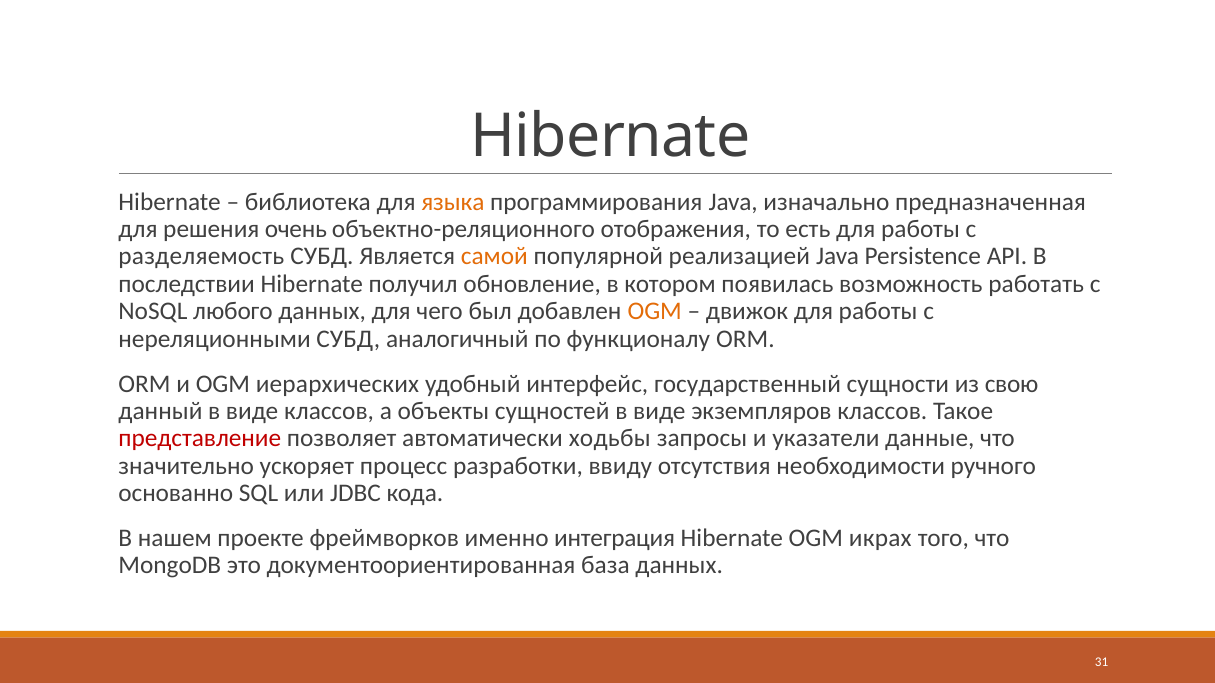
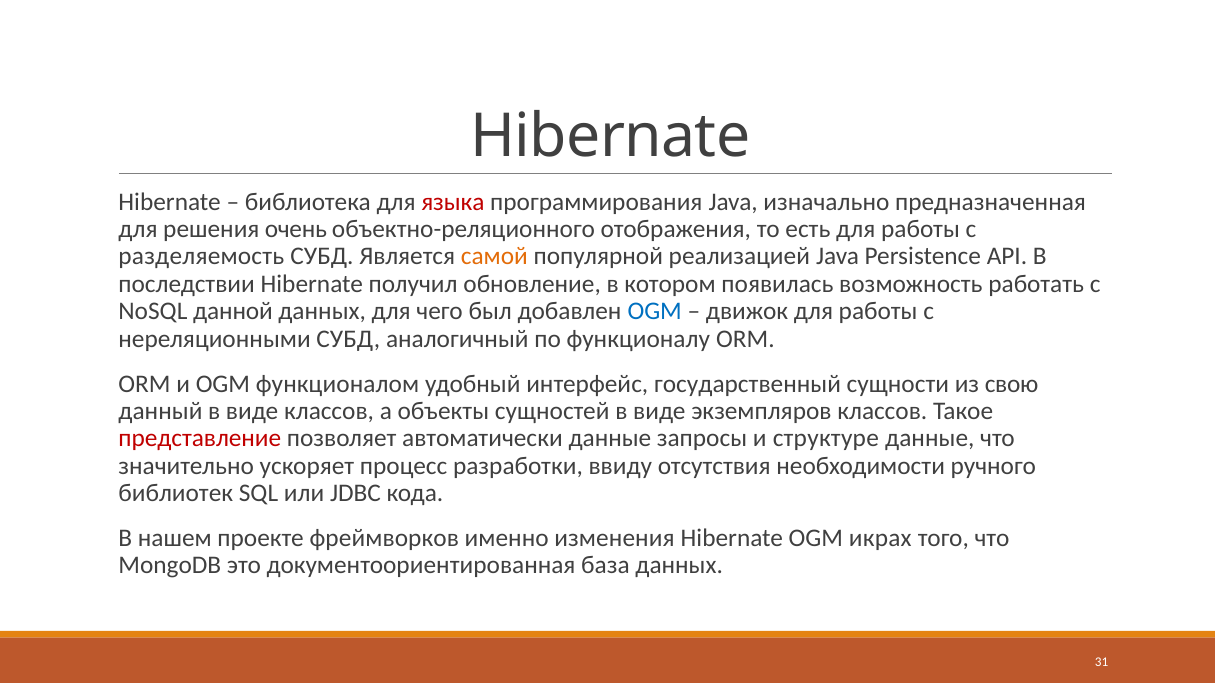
языка colour: orange -> red (453, 202)
любого: любого -> данной (233, 312)
OGM colour: orange -> blue (655, 312)
иерархических: иерархических -> функционалом (338, 384)
автоматически ходьбы: ходьбы -> данные (610, 439)
указатели: указатели -> структуре (826, 439)
основанно: основанно -> библиотек (176, 494)
интеграция: интеграция -> изменения (614, 539)
